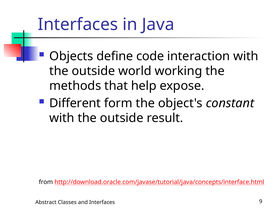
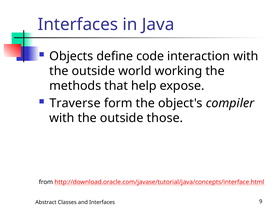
Different: Different -> Traverse (75, 103)
constant: constant -> compiler (230, 103)
result: result -> those (165, 118)
